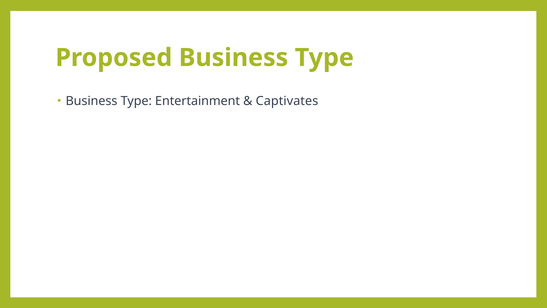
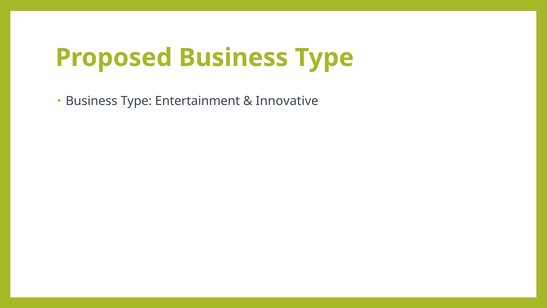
Captivates: Captivates -> Innovative (287, 101)
